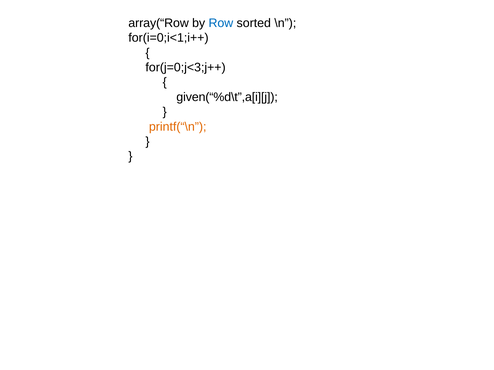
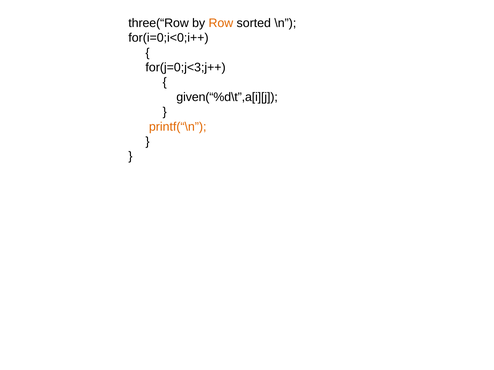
array(“Row: array(“Row -> three(“Row (159, 23)
Row colour: blue -> orange (221, 23)
for(i=0;i<1;i++: for(i=0;i<1;i++ -> for(i=0;i<0;i++ (168, 38)
